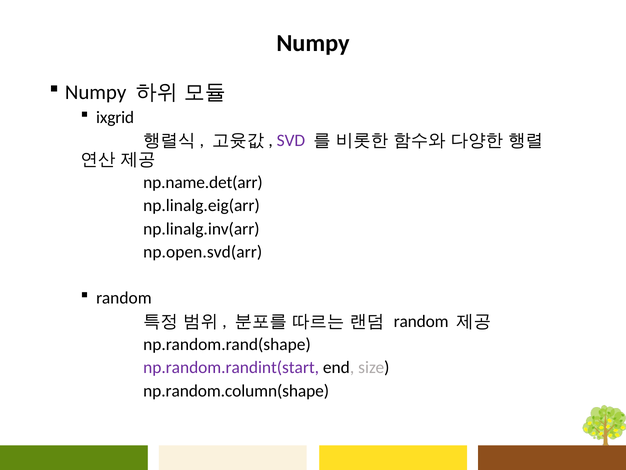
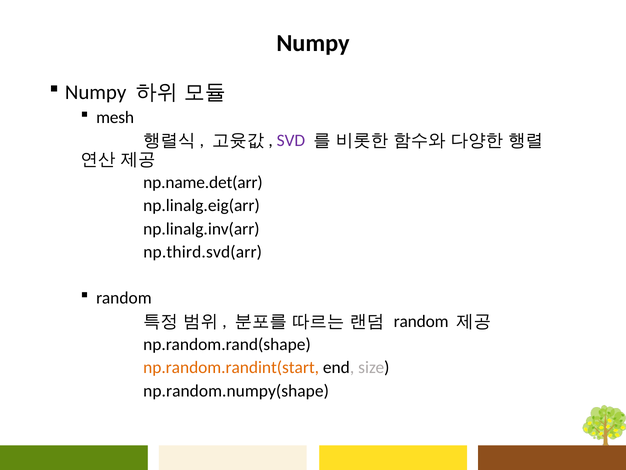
ixgrid: ixgrid -> mesh (115, 117)
np.open.svd(arr: np.open.svd(arr -> np.third.svd(arr (203, 252)
np.random.randint(start colour: purple -> orange (231, 367)
np.random.column(shape: np.random.column(shape -> np.random.numpy(shape (236, 390)
